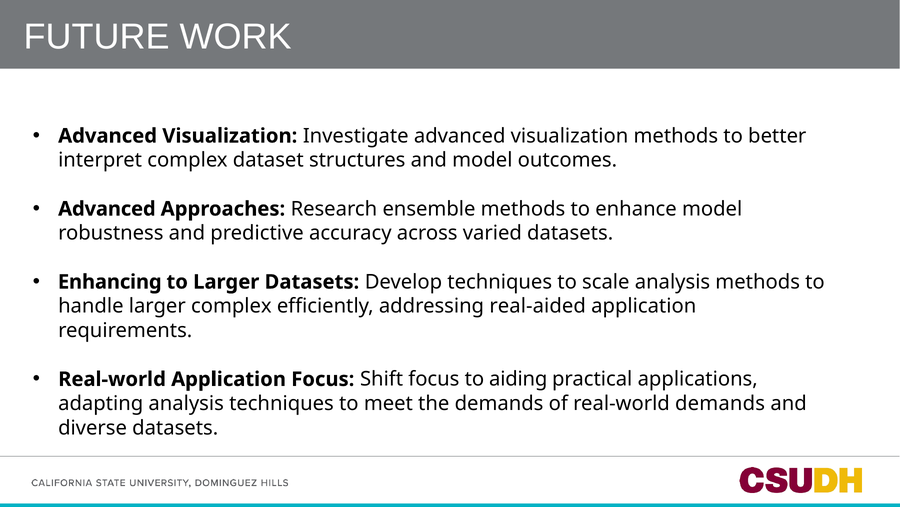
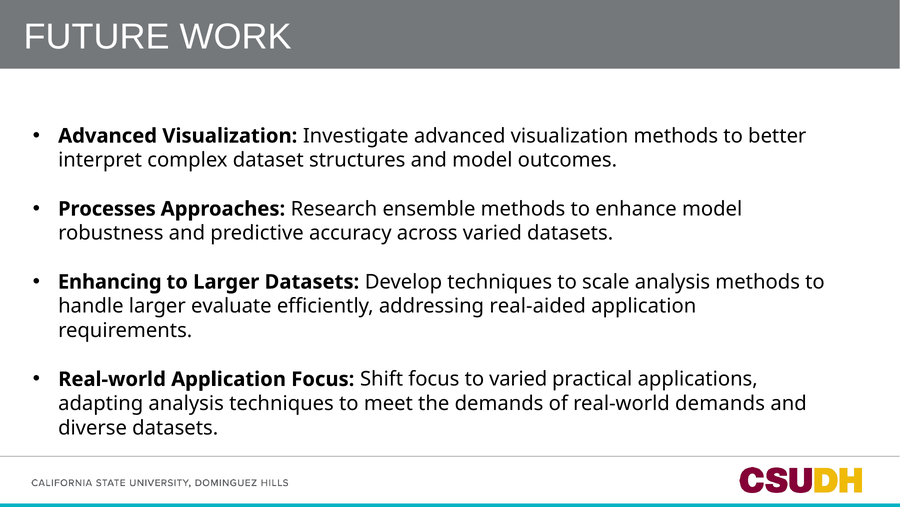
Advanced: Advanced -> Processes (107, 209)
larger complex: complex -> evaluate (231, 306)
to aiding: aiding -> varied (518, 379)
